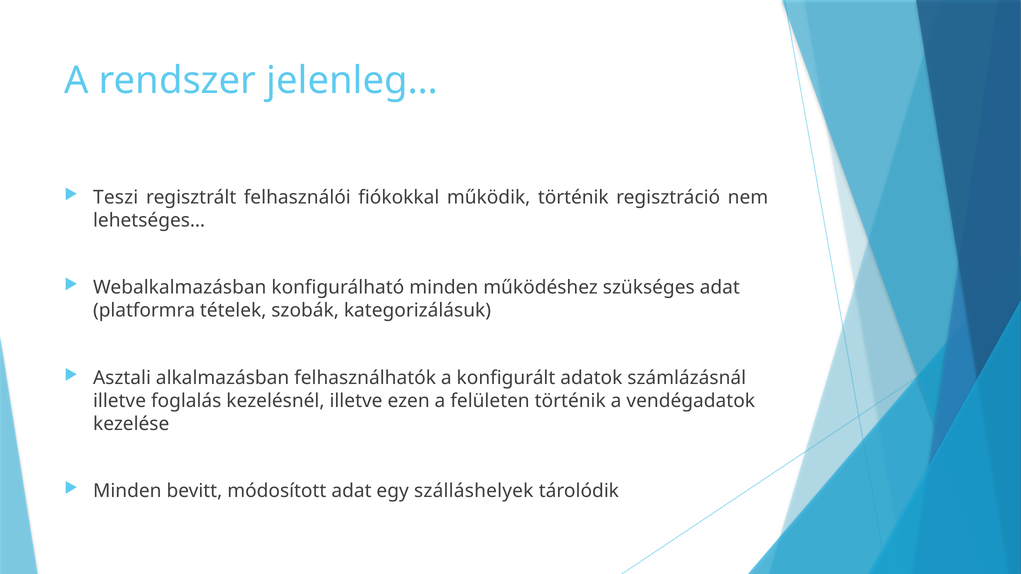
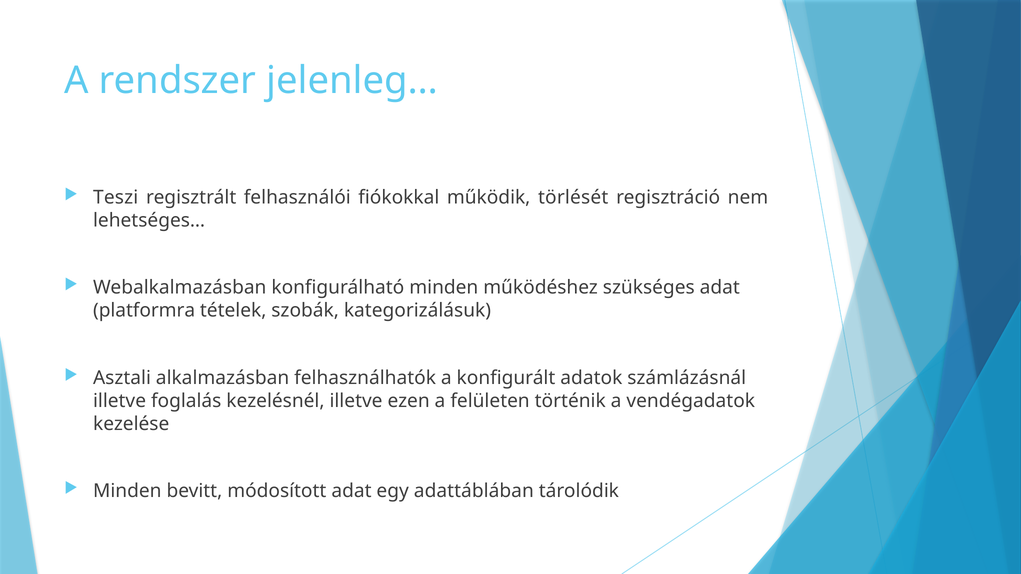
működik történik: történik -> törlését (573, 198)
szálláshelyek: szálláshelyek -> adattáblában (474, 491)
